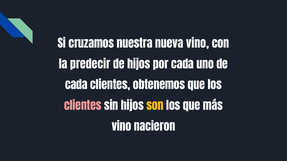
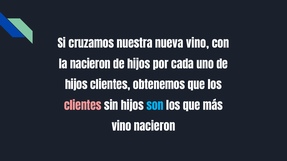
la predecir: predecir -> nacieron (90, 65)
cada: cada -> hijos (76, 86)
son colour: yellow -> light blue (155, 106)
